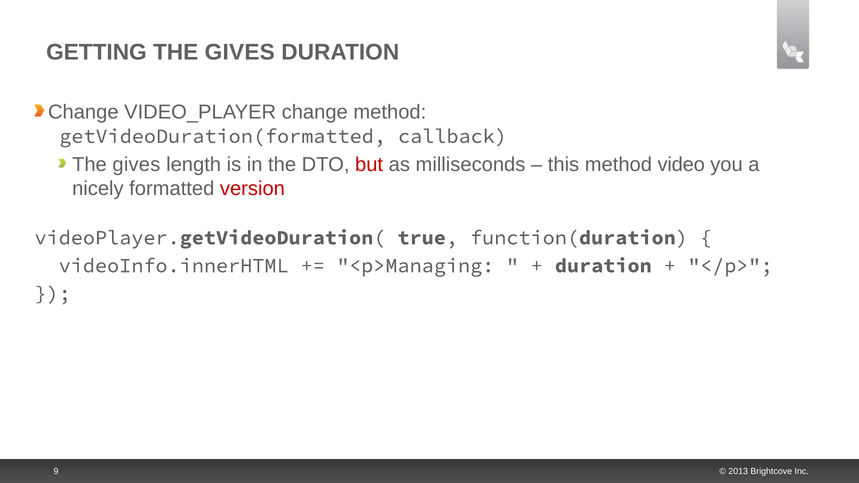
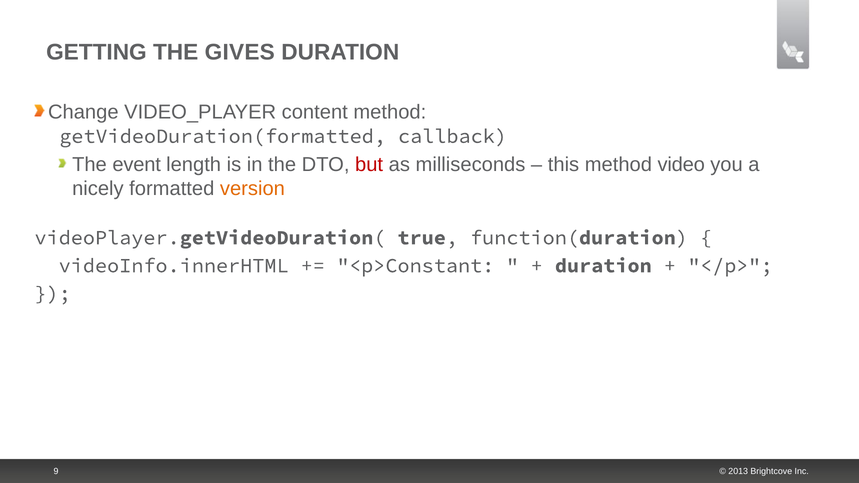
VIDEO_PLAYER change: change -> content (315, 112)
gives: gives -> event (137, 164)
version colour: red -> orange (252, 189)
<p>Managing: <p>Managing -> <p>Constant (416, 266)
